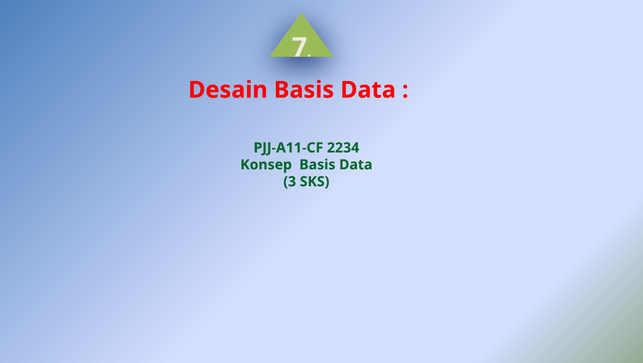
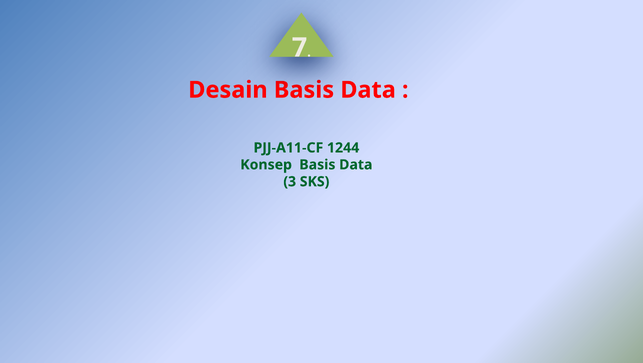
2234: 2234 -> 1244 (343, 148)
